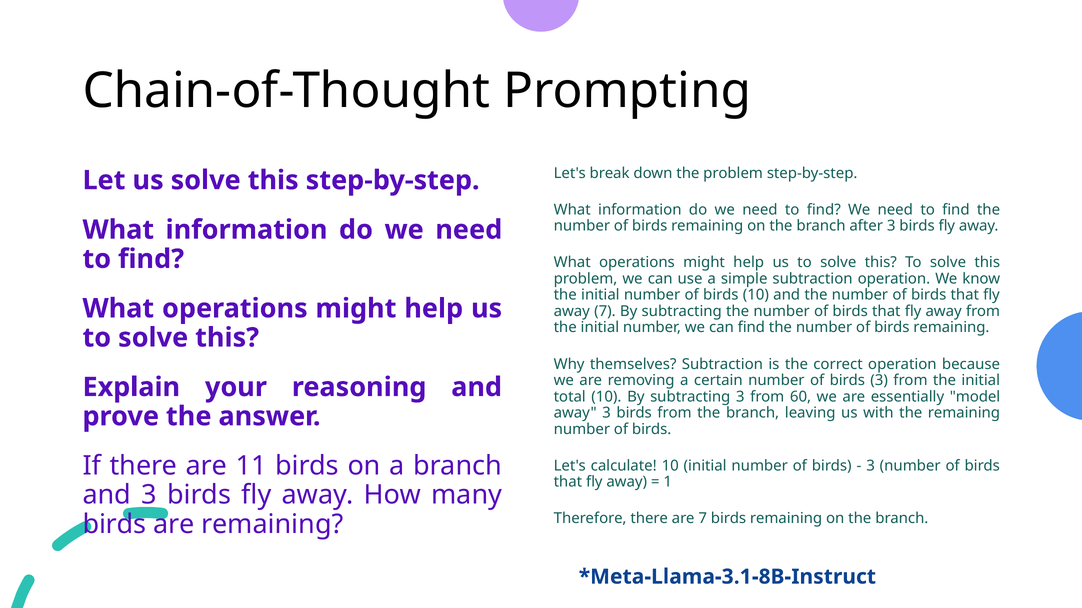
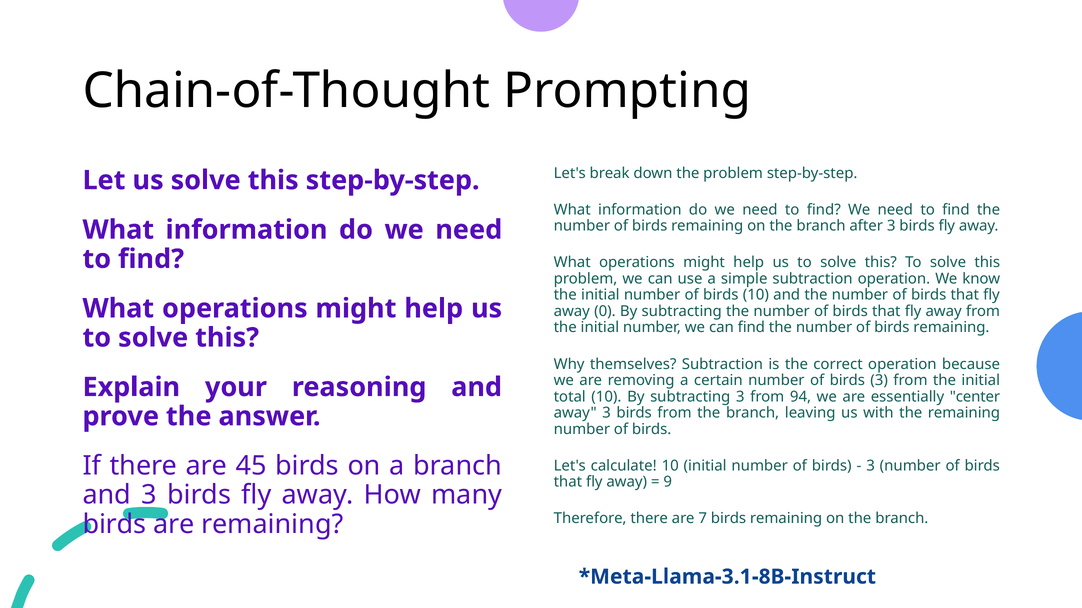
away 7: 7 -> 0 (605, 312)
60: 60 -> 94 (801, 397)
model: model -> center (975, 397)
11: 11 -> 45 (251, 466)
1: 1 -> 9 (668, 482)
